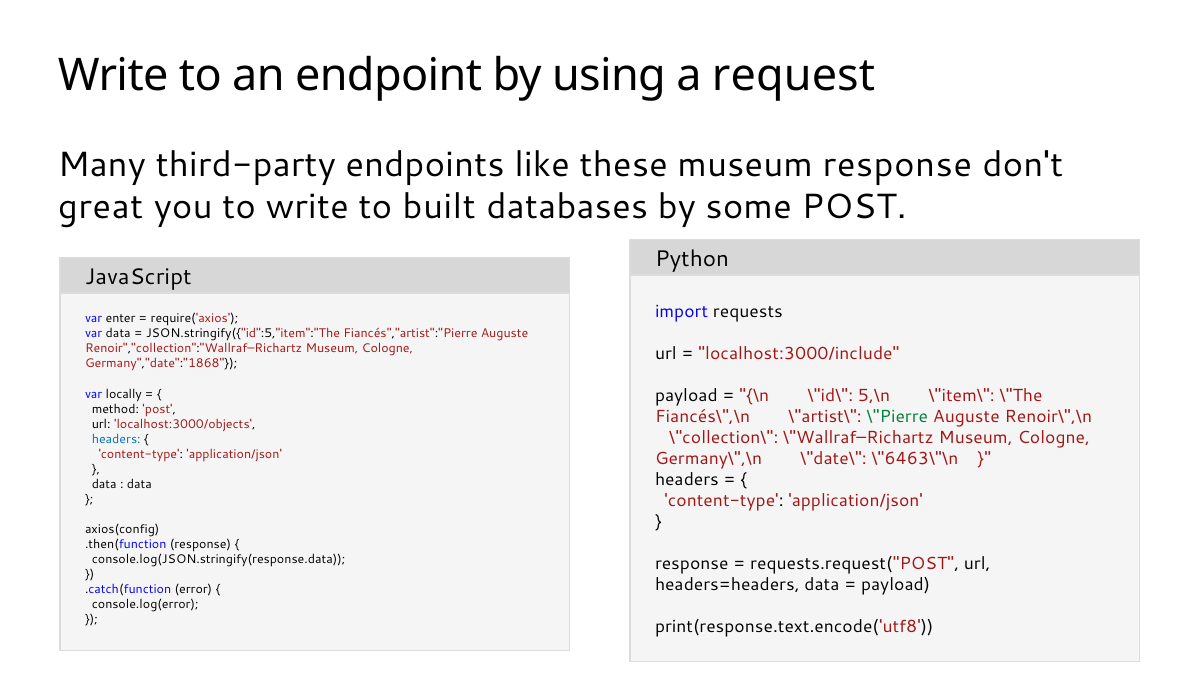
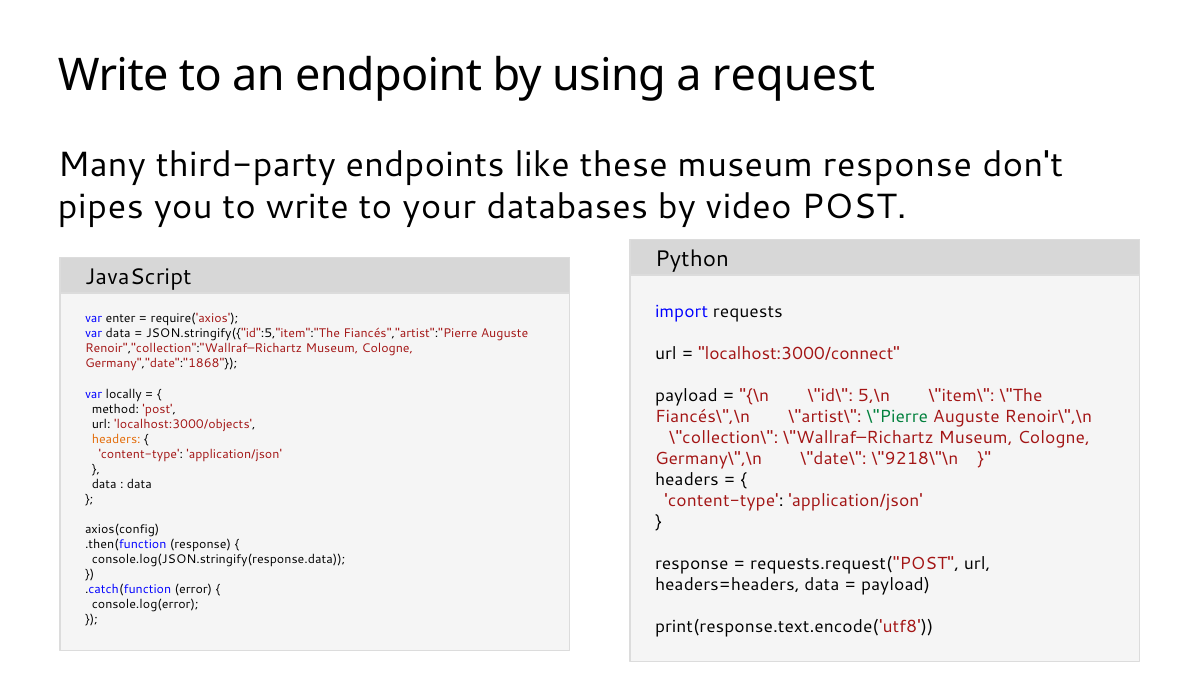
great: great -> pipes (101, 207)
built: built -> your (439, 207)
some: some -> video (749, 207)
localhost:3000/include: localhost:3000/include -> localhost:3000/connect (799, 354)
headers colour: blue -> orange (116, 439)
\"6463\"\n: \"6463\"\n -> \"9218\"\n (915, 459)
